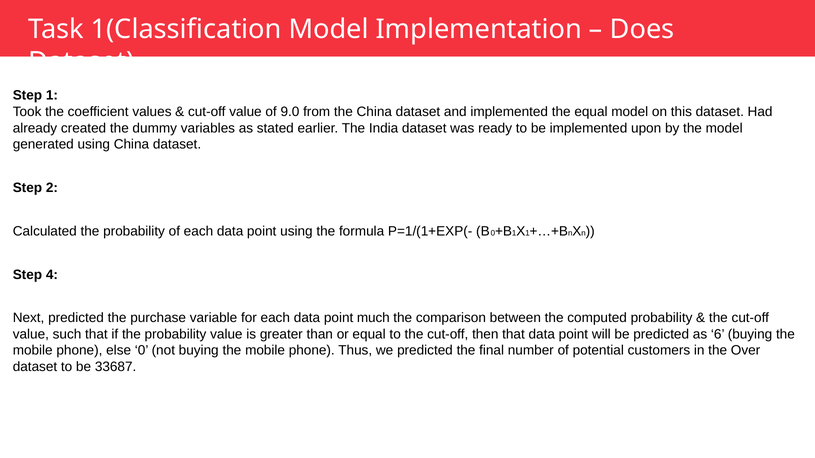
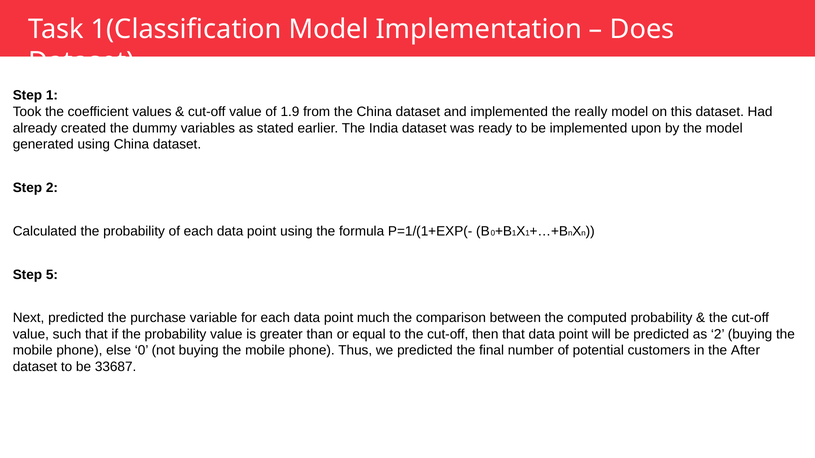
9.0: 9.0 -> 1.9 (290, 112)
the equal: equal -> really (591, 112)
4: 4 -> 5 (52, 275)
as 6: 6 -> 2 (718, 335)
Over: Over -> After (745, 351)
